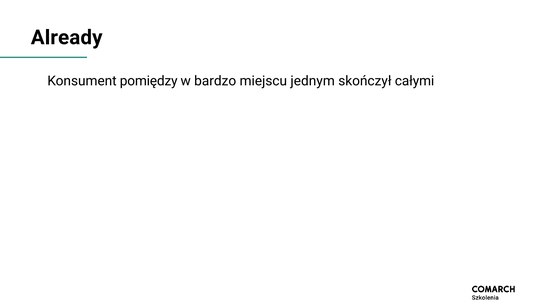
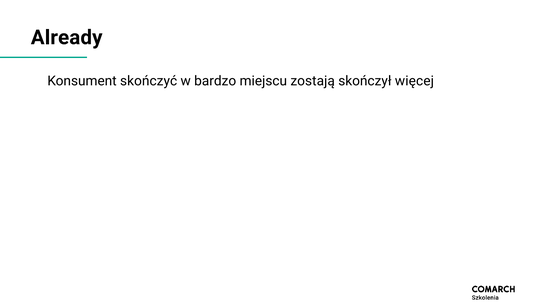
pomiędzy: pomiędzy -> skończyć (149, 81)
jednym: jednym -> zostają (313, 81)
całymi: całymi -> więcej (414, 81)
